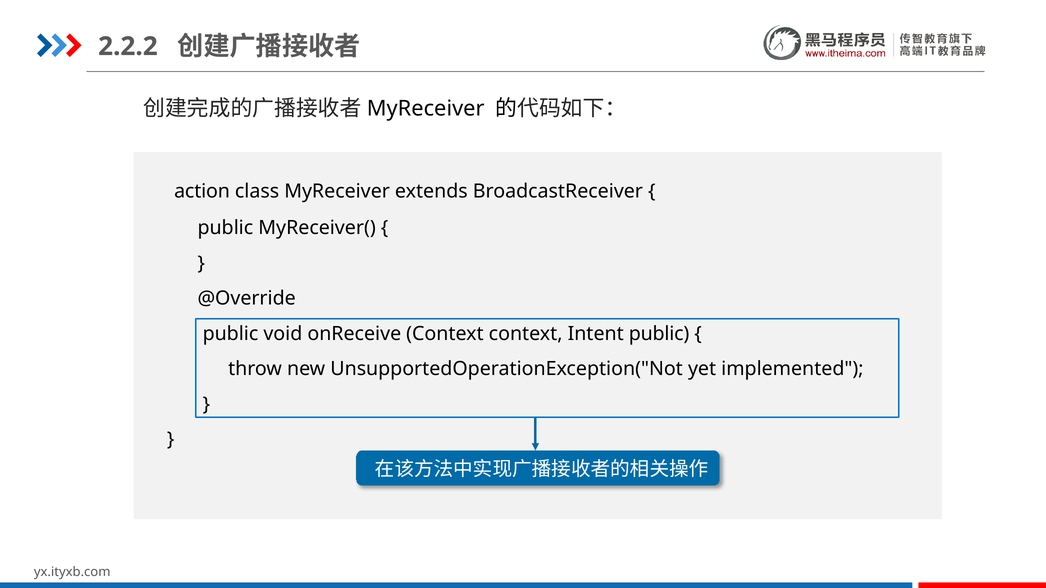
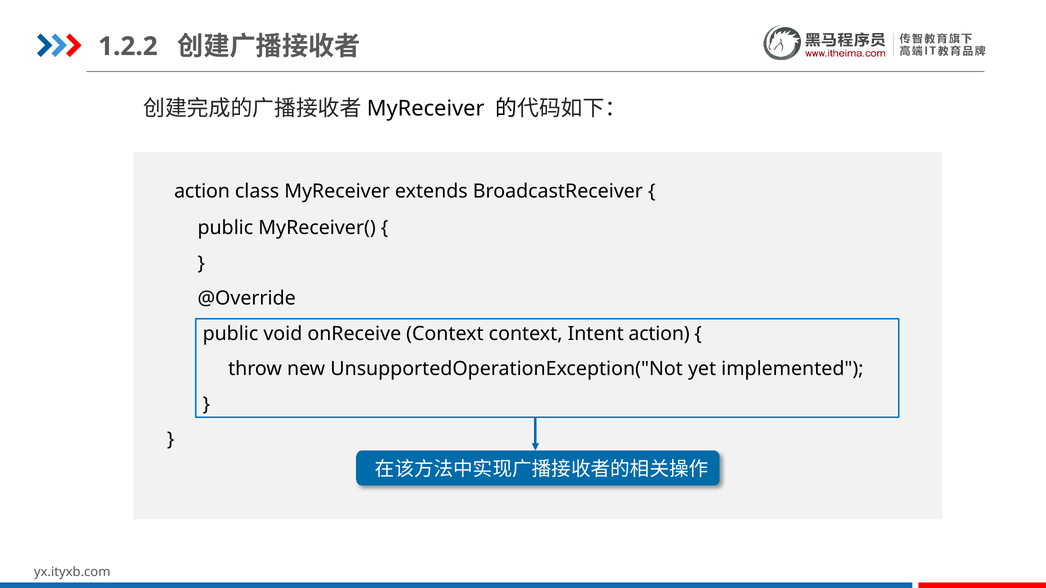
2.2.2: 2.2.2 -> 1.2.2 (128, 46)
Intent public: public -> action (659, 334)
